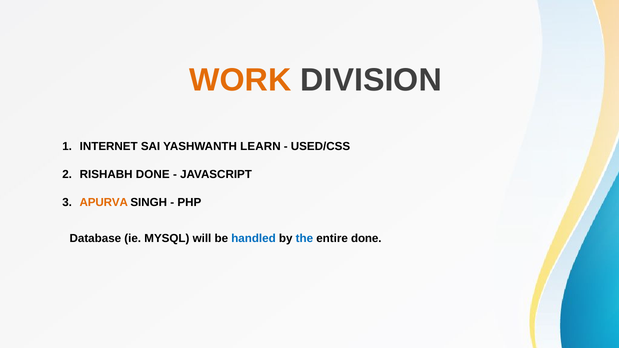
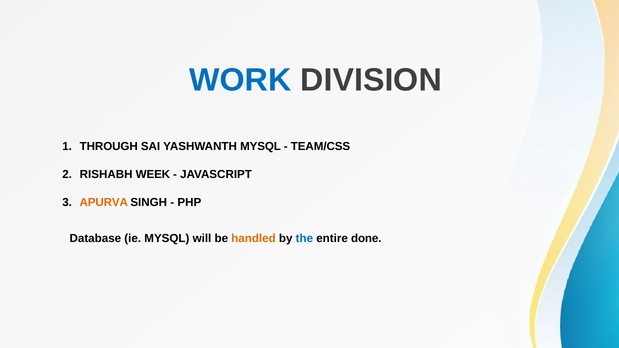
WORK colour: orange -> blue (240, 80)
INTERNET: INTERNET -> THROUGH (109, 147)
YASHWANTH LEARN: LEARN -> MYSQL (261, 147)
USED/CSS: USED/CSS -> TEAM/CSS (321, 147)
RISHABH DONE: DONE -> WEEK (153, 175)
handled colour: blue -> orange (254, 239)
